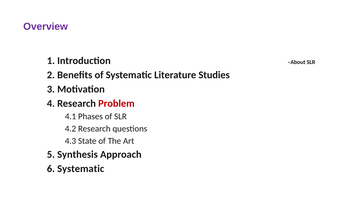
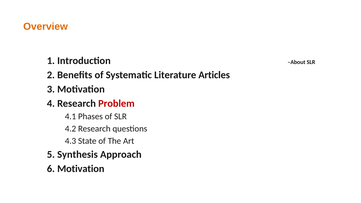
Overview colour: purple -> orange (46, 26)
Studies: Studies -> Articles (214, 75)
6 Systematic: Systematic -> Motivation (81, 169)
